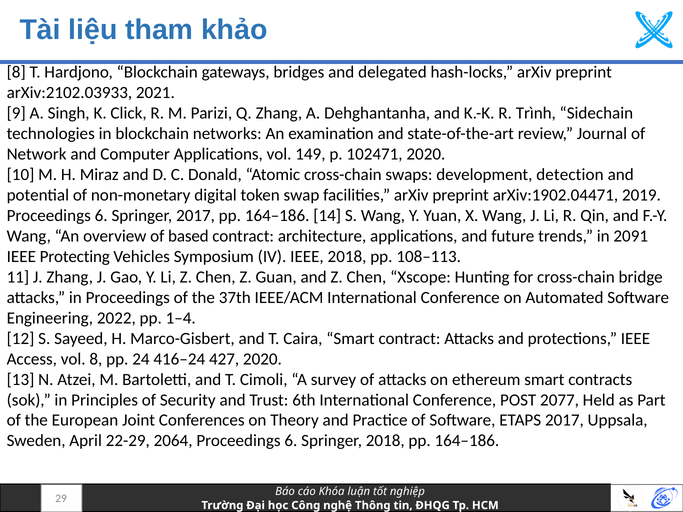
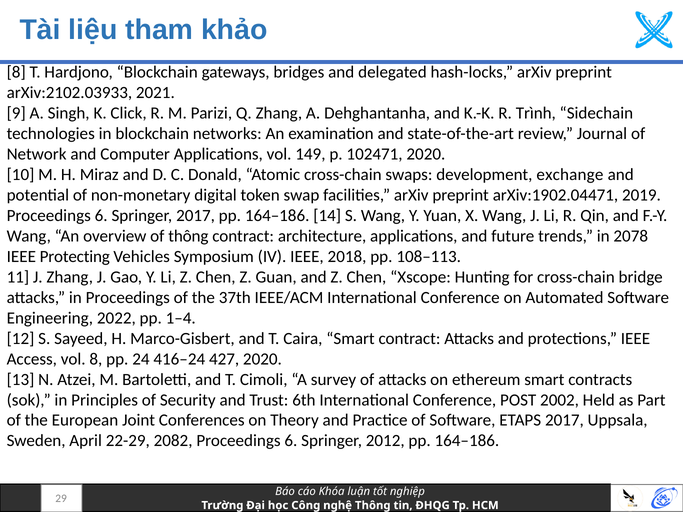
detection: detection -> exchange (570, 175)
of based: based -> thông (188, 236)
2091: 2091 -> 2078 (631, 236)
2077: 2077 -> 2002 (560, 400)
2064: 2064 -> 2082 (173, 441)
Springer 2018: 2018 -> 2012 (385, 441)
